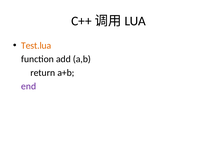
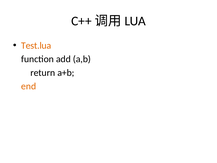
end colour: purple -> orange (29, 86)
